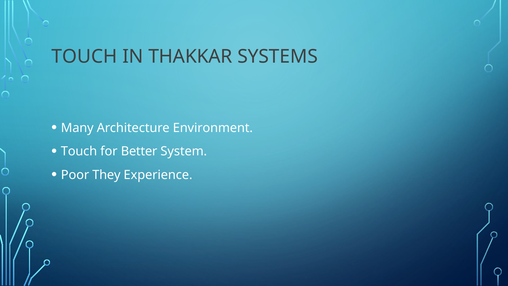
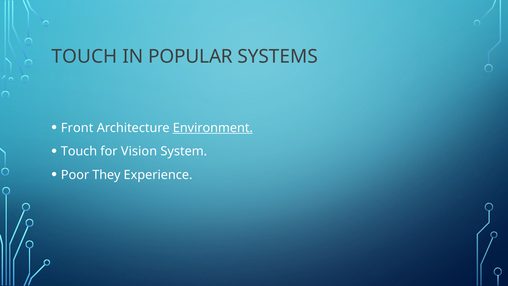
THAKKAR: THAKKAR -> POPULAR (190, 56)
Many: Many -> Front (77, 128)
Environment underline: none -> present (213, 128)
Better: Better -> Vision (139, 151)
